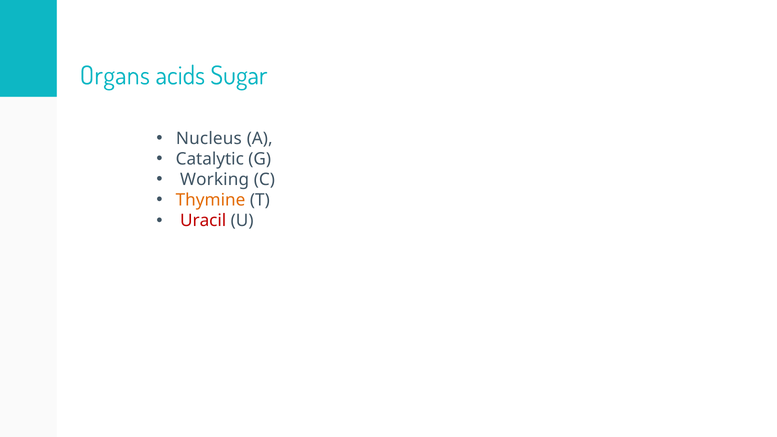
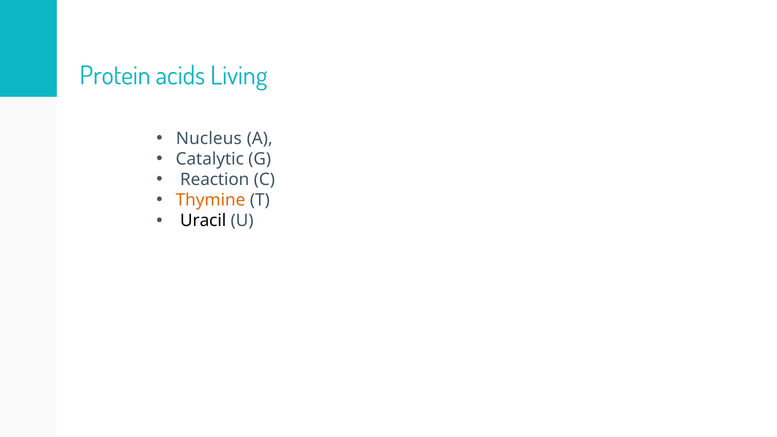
Organs: Organs -> Protein (115, 76)
Sugar: Sugar -> Living (239, 76)
Working: Working -> Reaction (215, 180)
Uracil colour: red -> black (203, 221)
